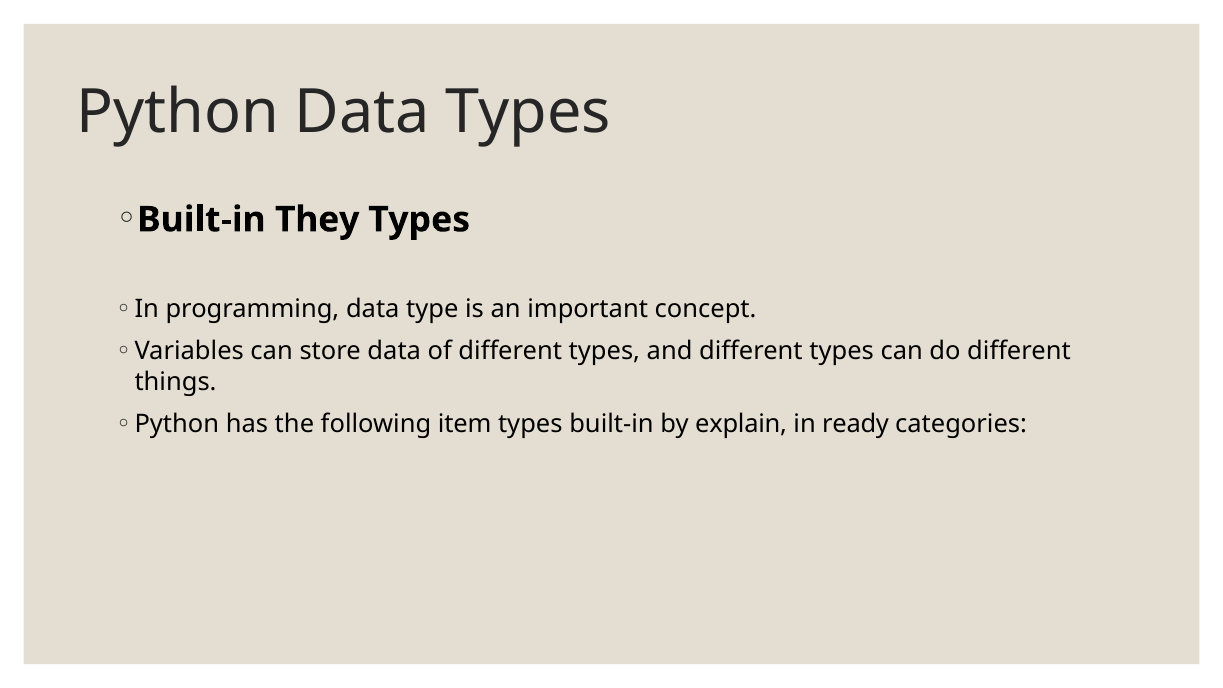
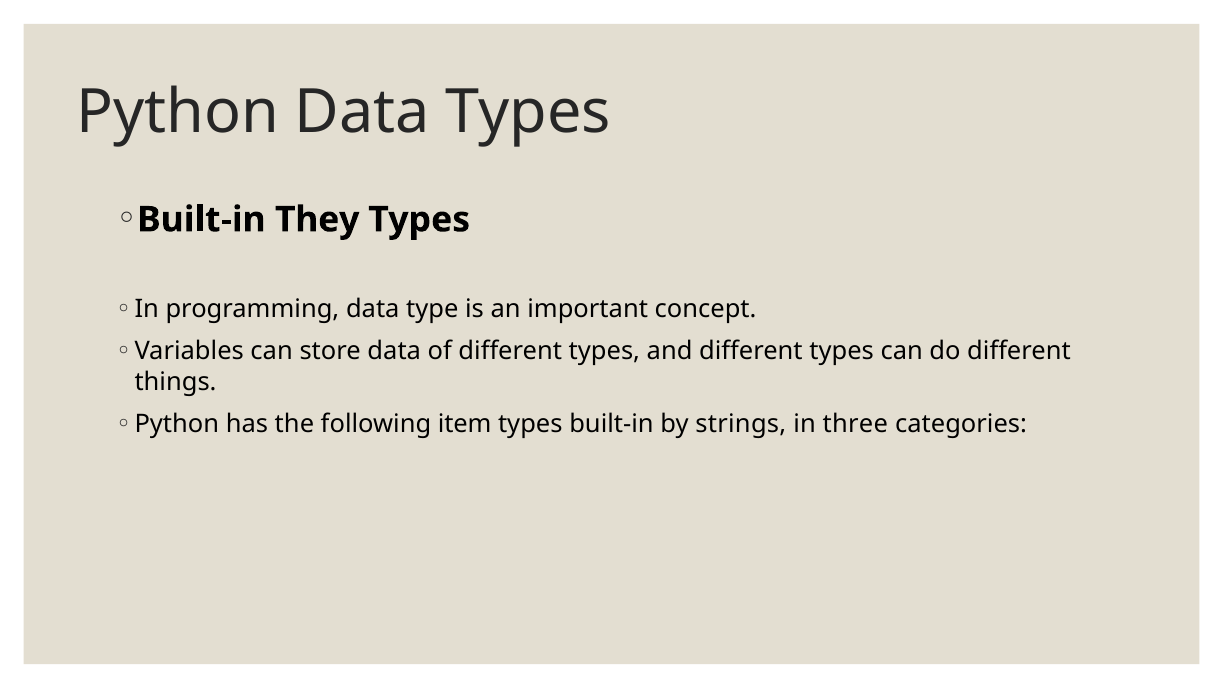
explain: explain -> strings (741, 424)
ready: ready -> three (855, 424)
